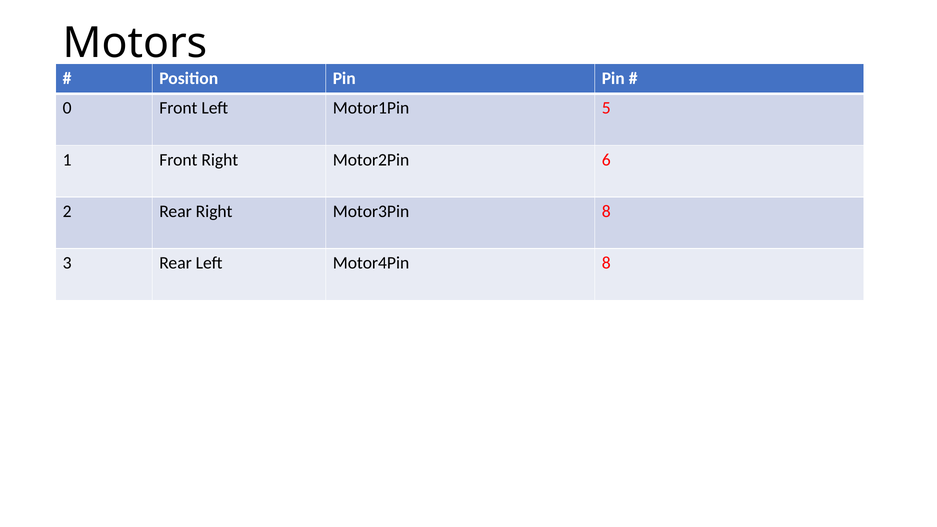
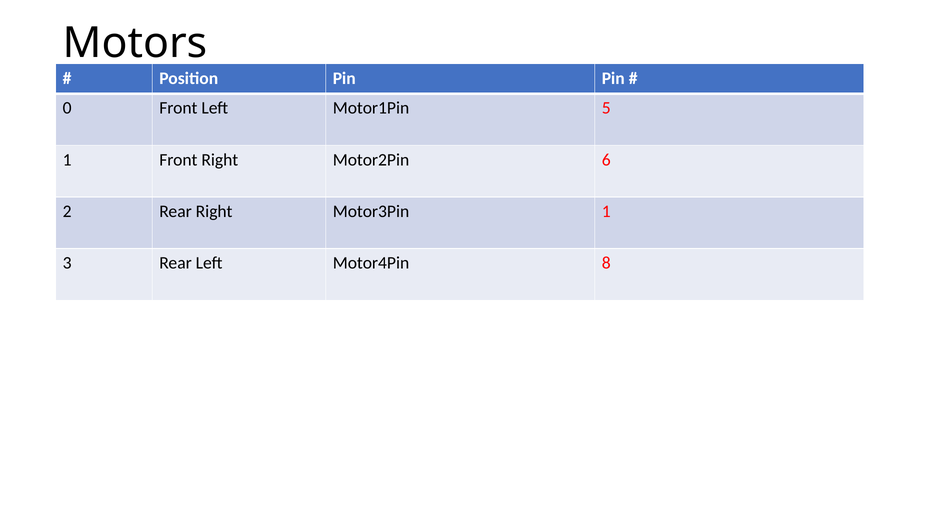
Motor3Pin 8: 8 -> 1 (606, 211)
